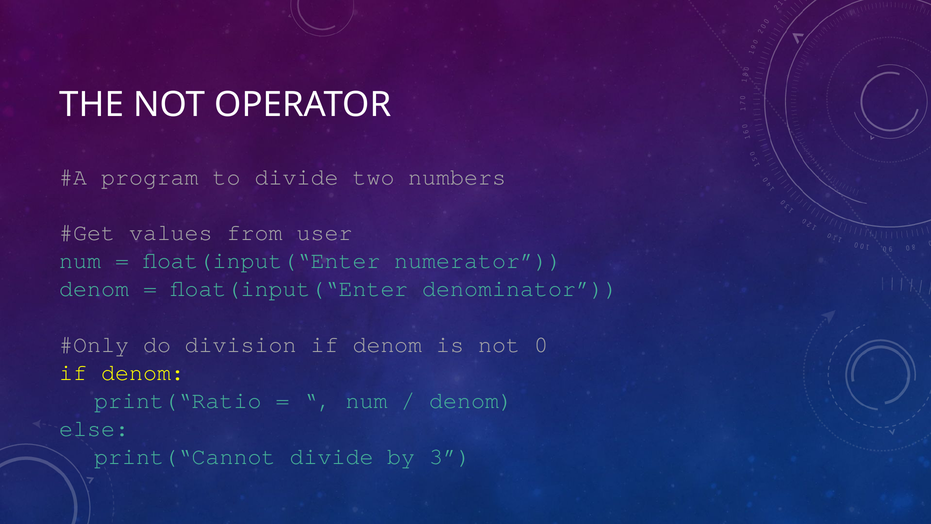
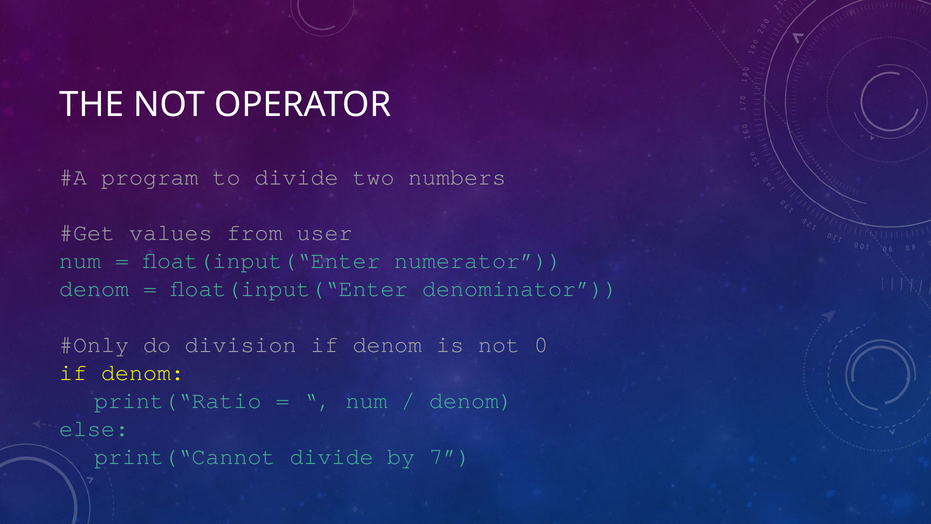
3: 3 -> 7 (450, 456)
